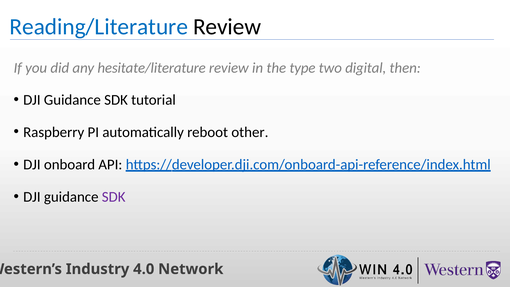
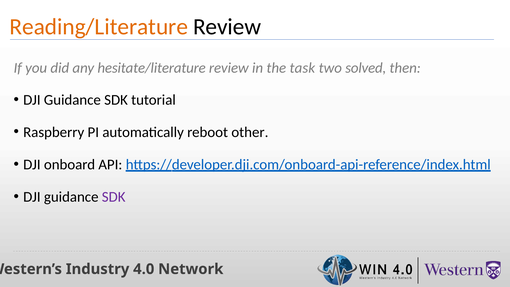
Reading/Literature colour: blue -> orange (99, 27)
type: type -> task (302, 68)
digital: digital -> solved (366, 68)
